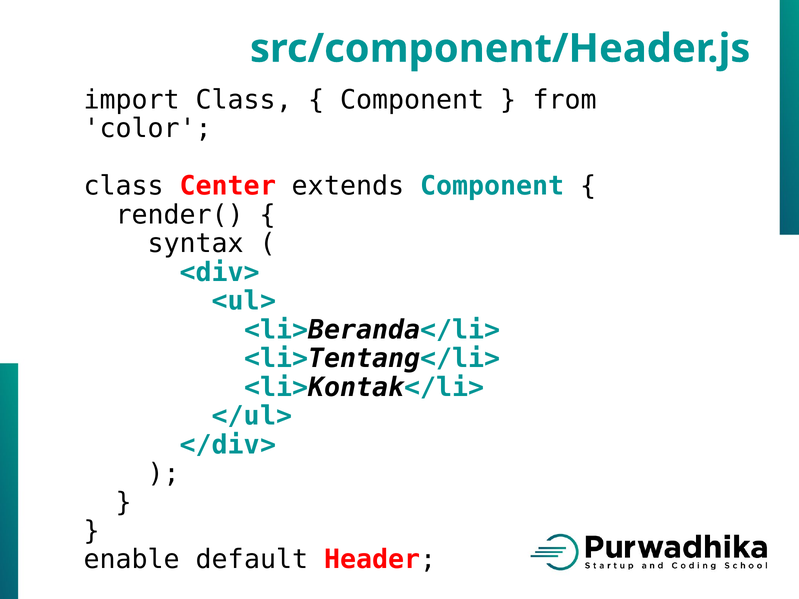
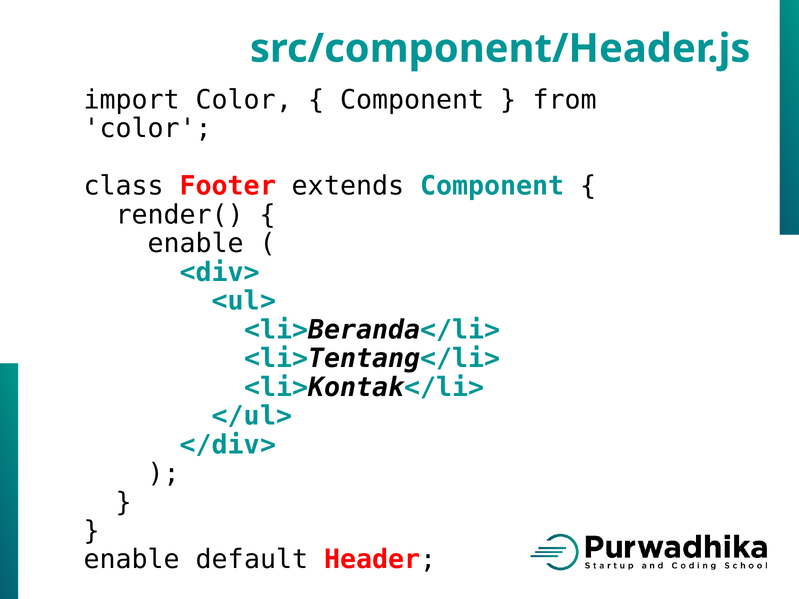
import Class: Class -> Color (244, 100)
Center: Center -> Footer (228, 186)
syntax: syntax -> enable (196, 244)
